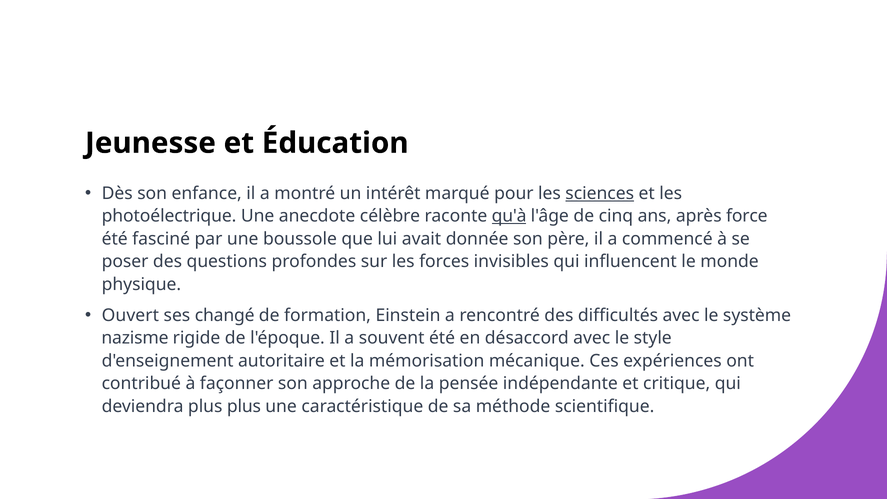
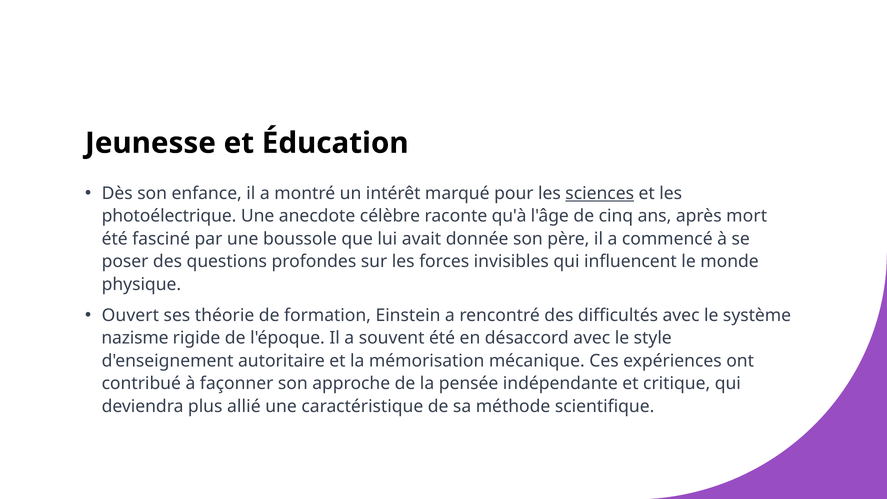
qu'à underline: present -> none (509, 216)
force: force -> mort (747, 216)
changé: changé -> théorie (225, 315)
plus plus: plus -> allié (244, 406)
